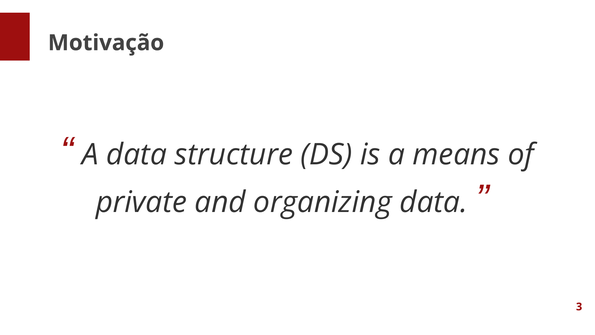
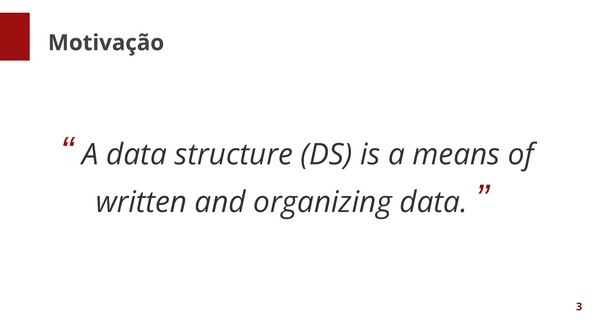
private: private -> written (141, 202)
